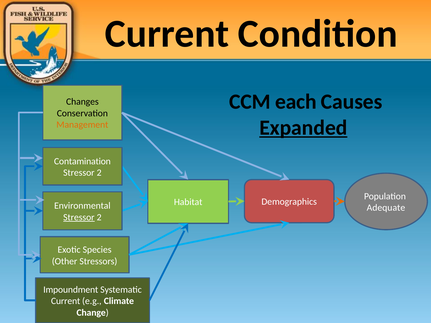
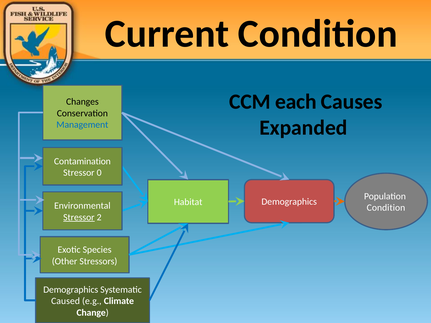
Expanded underline: present -> none (303, 128)
Management colour: orange -> blue (82, 125)
2: 2 -> 0 (99, 173)
Adequate: Adequate -> Condition (386, 208)
Impoundment: Impoundment -> Demographics (71, 290)
Current: Current -> Caused (66, 301)
